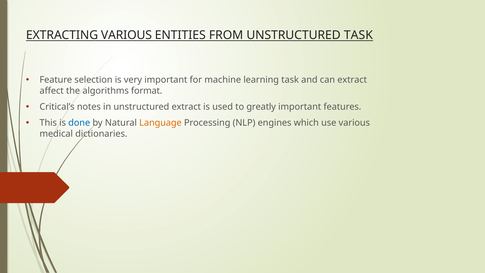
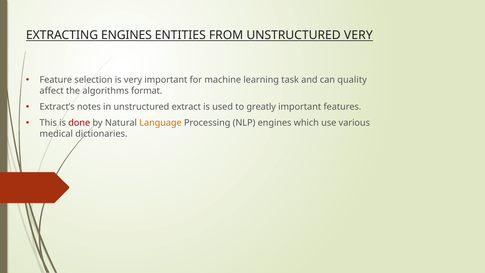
EXTRACTING VARIOUS: VARIOUS -> ENGINES (126, 35)
UNSTRUCTURED TASK: TASK -> VERY (358, 35)
can extract: extract -> quality (352, 80)
Critical’s: Critical’s -> Extract’s (57, 107)
done colour: blue -> red (79, 123)
